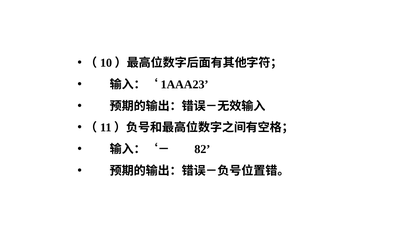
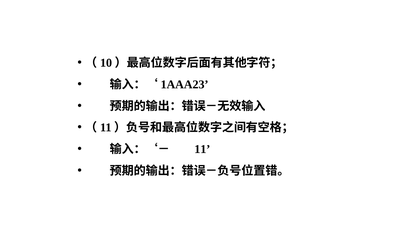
82: 82 -> 11 (202, 149)
